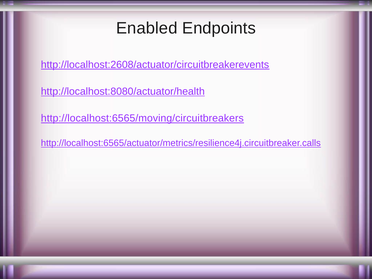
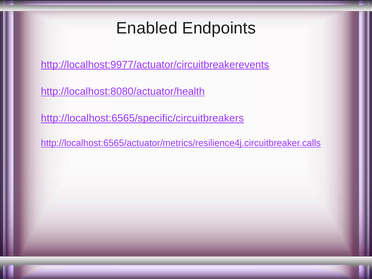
http://localhost:2608/actuator/circuitbreakerevents: http://localhost:2608/actuator/circuitbreakerevents -> http://localhost:9977/actuator/circuitbreakerevents (155, 65)
http://localhost:6565/moving/circuitbreakers: http://localhost:6565/moving/circuitbreakers -> http://localhost:6565/specific/circuitbreakers (142, 118)
